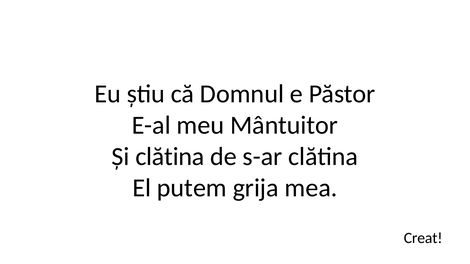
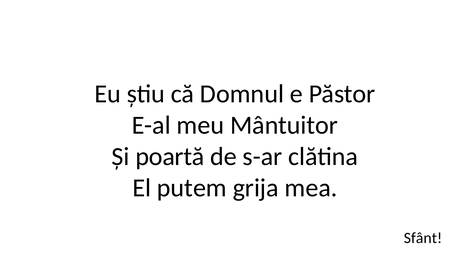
Și clătina: clătina -> poartă (170, 157)
Creat: Creat -> Sfânt (423, 238)
